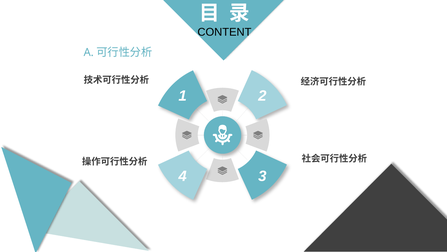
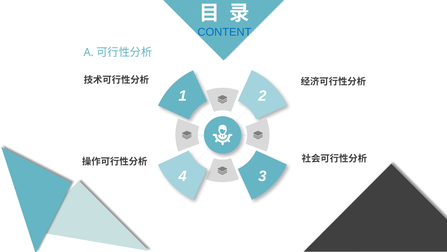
CONTENT colour: black -> blue (224, 32)
